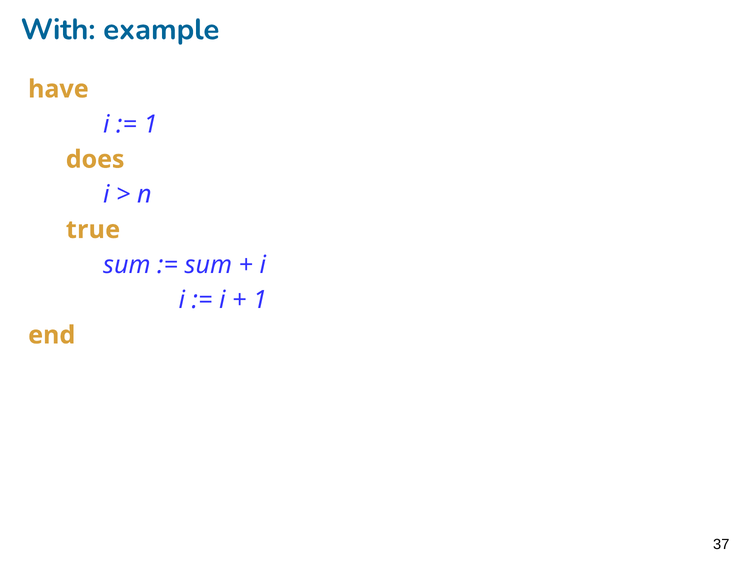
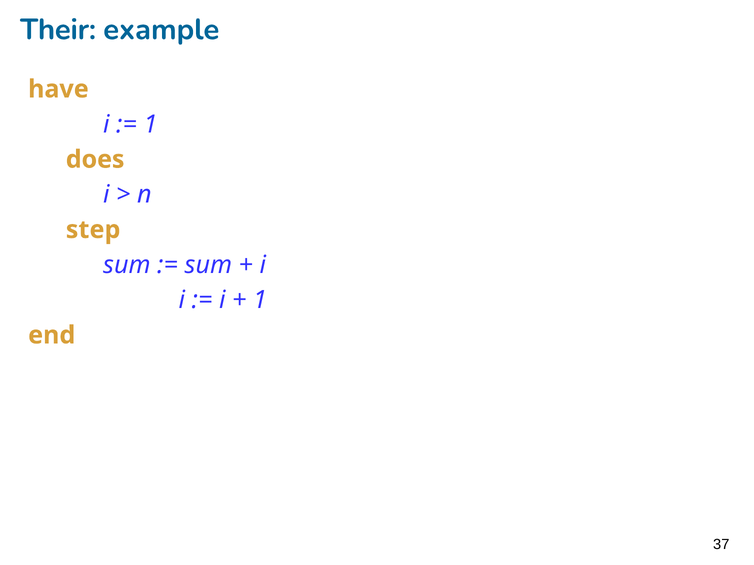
With: With -> Their (58, 30)
true: true -> step (93, 230)
